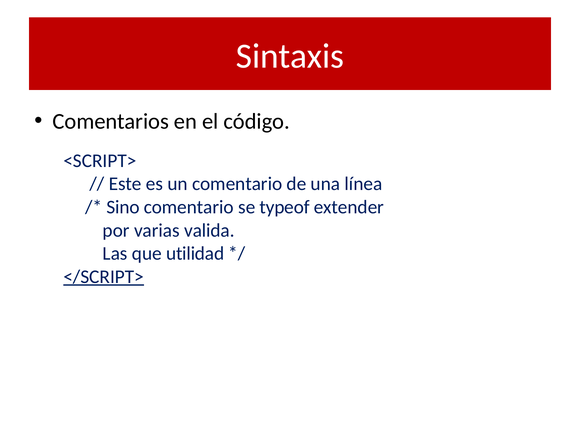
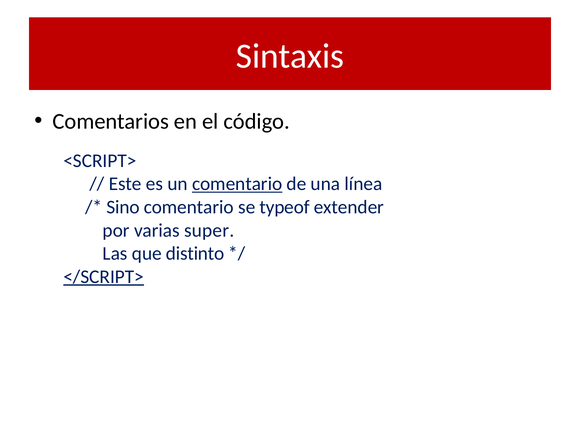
comentario underline: none -> present (237, 184)
valida: valida -> super (209, 230)
utilidad: utilidad -> distinto (195, 253)
